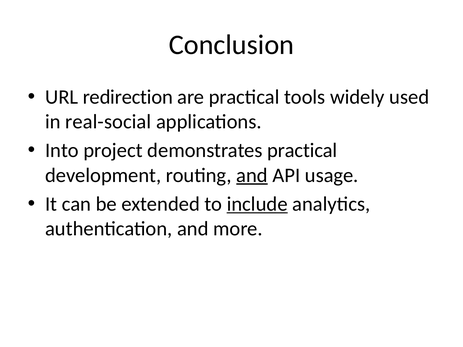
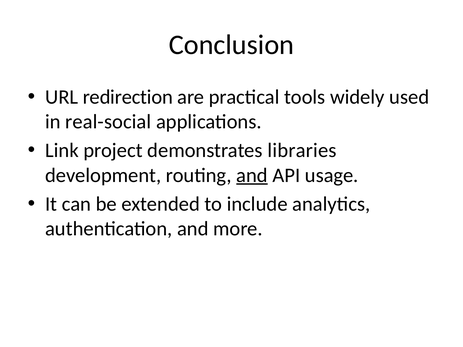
Into: Into -> Link (62, 151)
demonstrates practical: practical -> libraries (302, 151)
include underline: present -> none (257, 204)
